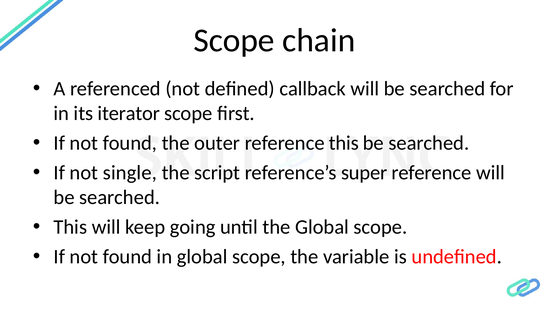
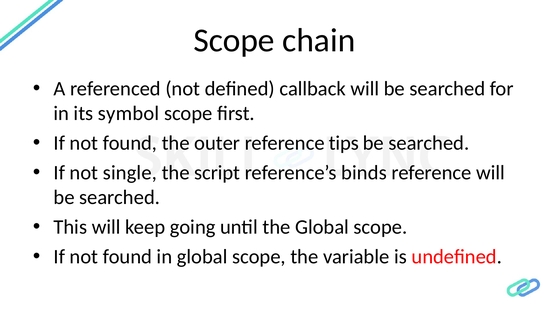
iterator: iterator -> symbol (129, 113)
reference this: this -> tips (344, 143)
super: super -> binds (364, 173)
